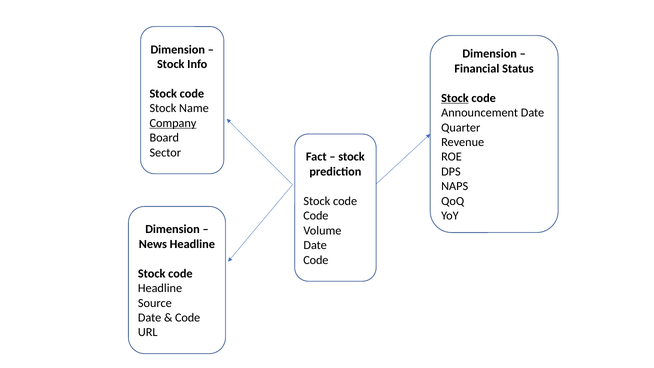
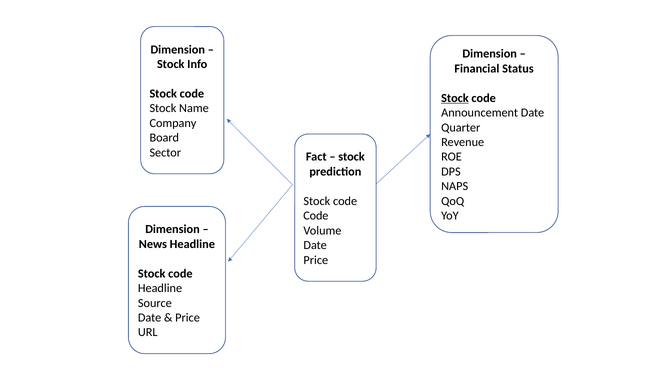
Company underline: present -> none (173, 123)
Code: Code -> Price (316, 260)
Code: Code -> Price (188, 318)
